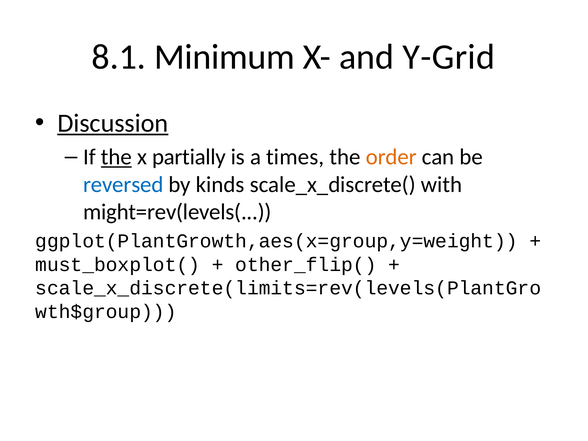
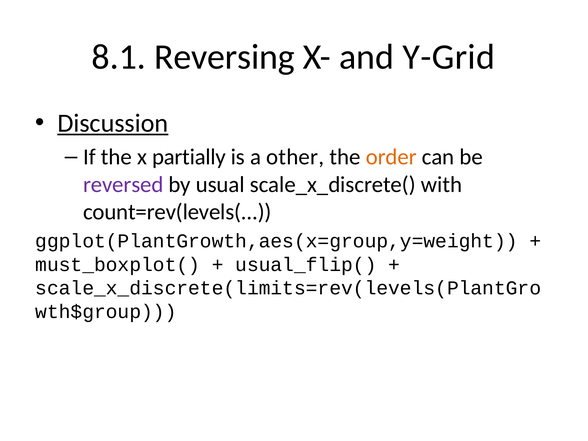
Minimum: Minimum -> Reversing (224, 57)
the underline: present -> none (116, 157)
times: times -> other (295, 157)
reversed colour: blue -> purple (123, 184)
kinds: kinds -> usual (220, 184)
might=rev(levels(: might=rev(levels( -> count=rev(levels( (177, 212)
other_flip(: other_flip( -> usual_flip( (306, 265)
